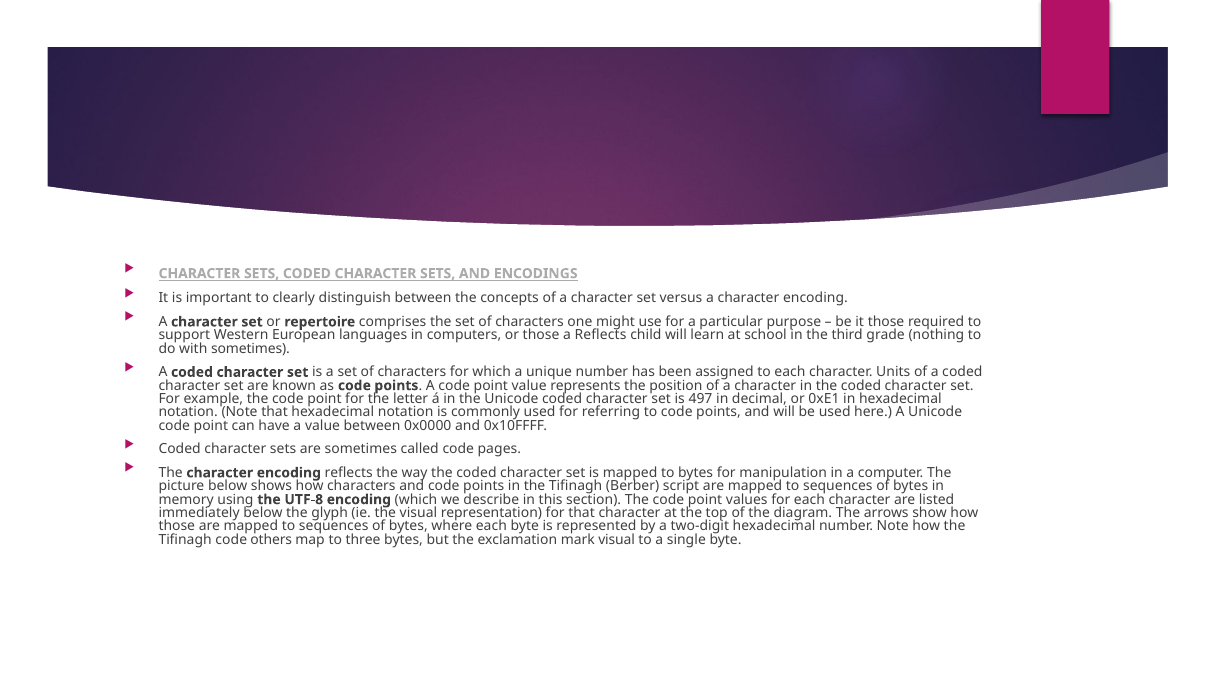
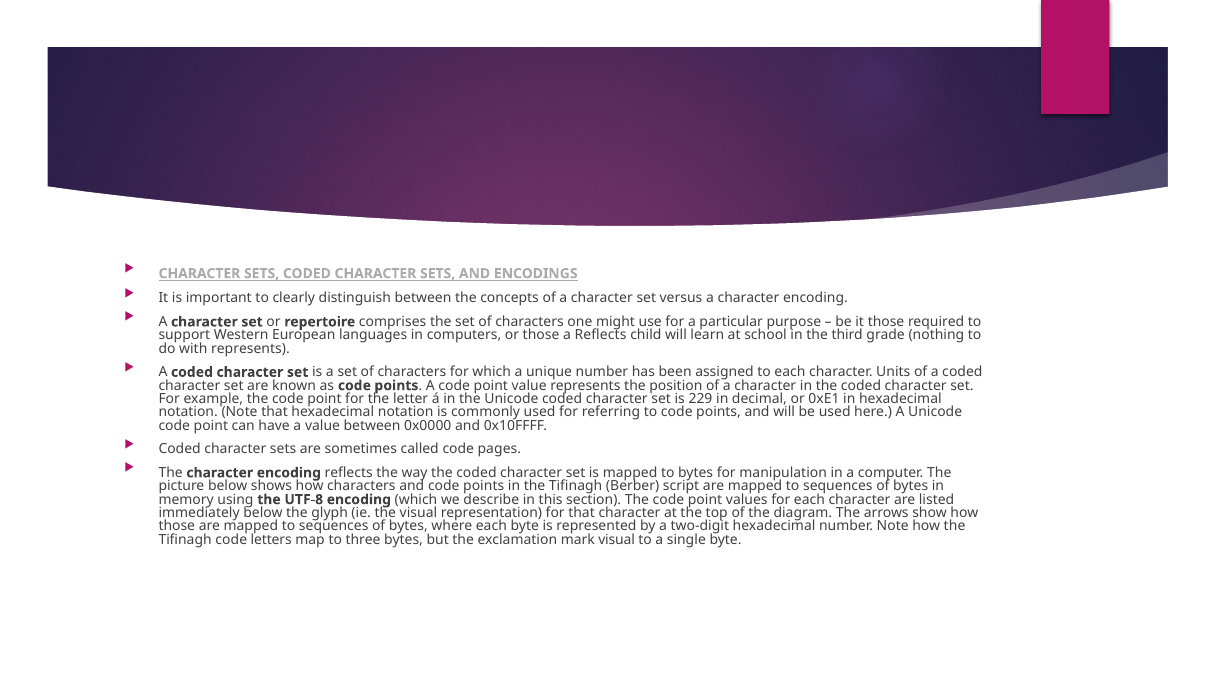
with sometimes: sometimes -> represents (250, 349)
497: 497 -> 229 (700, 399)
others: others -> letters (271, 540)
